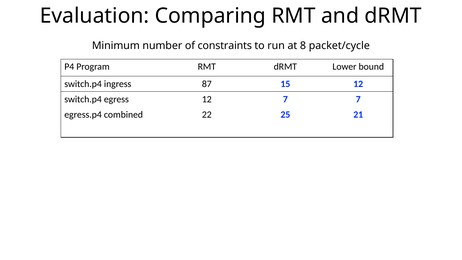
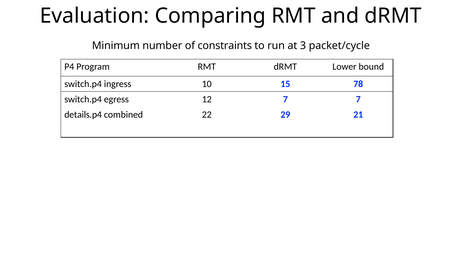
8: 8 -> 3 (303, 46)
87: 87 -> 10 (207, 84)
15 12: 12 -> 78 (358, 84)
egress.p4: egress.p4 -> details.p4 (83, 114)
25: 25 -> 29 (285, 114)
